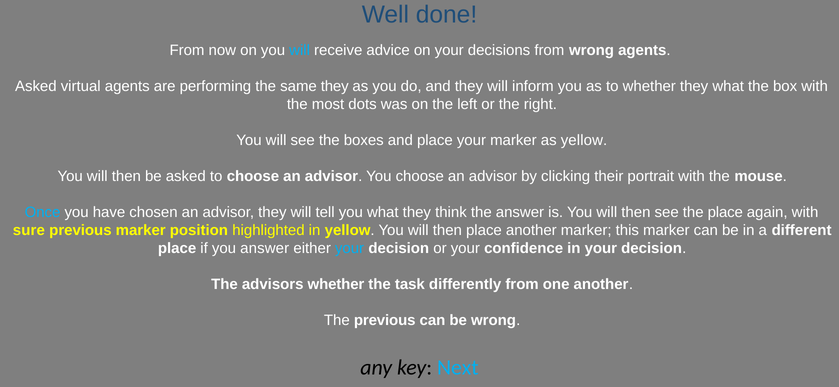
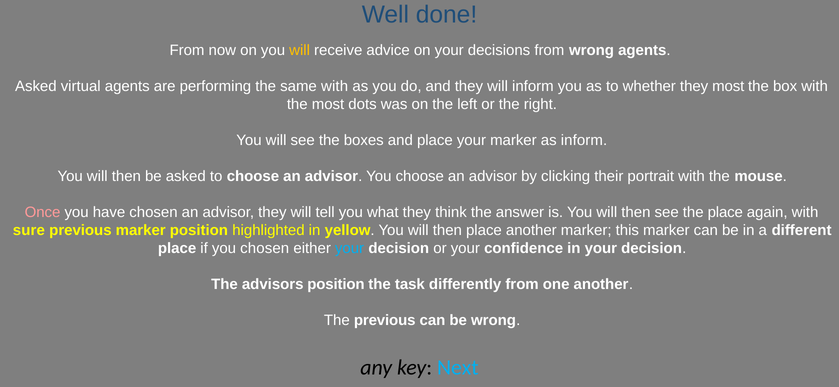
will colour: light blue -> yellow (300, 50)
same they: they -> with (335, 86)
they what: what -> most (728, 86)
as yellow: yellow -> inform (584, 140)
Once colour: light blue -> pink (43, 212)
you answer: answer -> chosen (265, 248)
advisors whether: whether -> position (336, 284)
